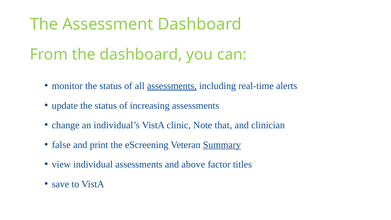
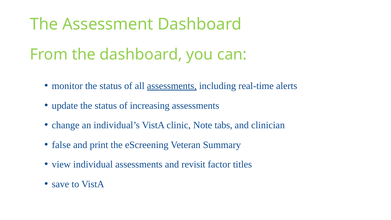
that: that -> tabs (223, 125)
Summary underline: present -> none (222, 145)
above: above -> revisit (193, 164)
